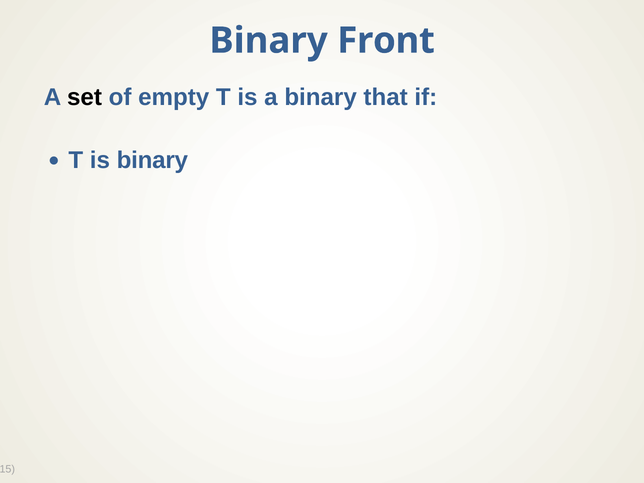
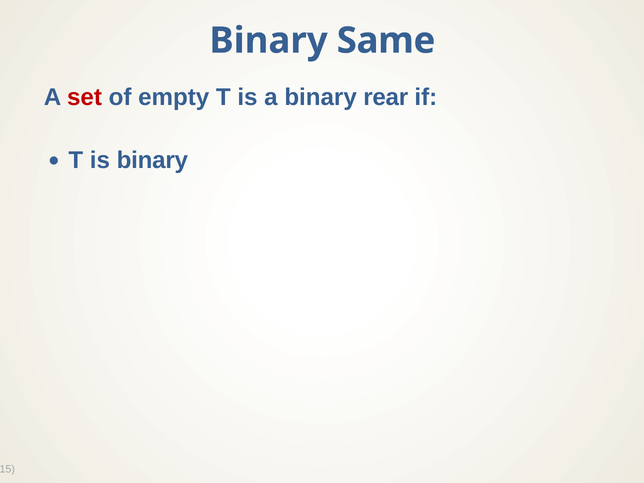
Front: Front -> Same (386, 41)
set colour: black -> red (85, 97)
that: that -> rear (386, 97)
